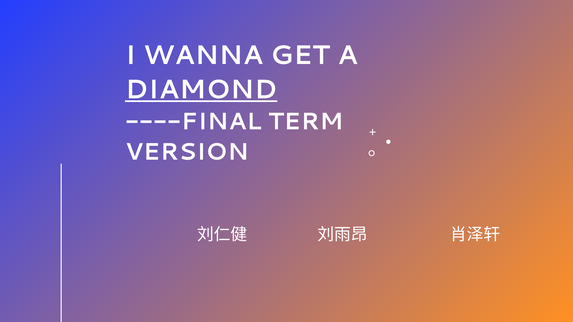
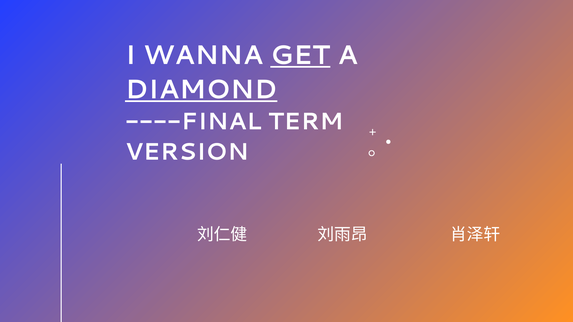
GET underline: none -> present (300, 55)
